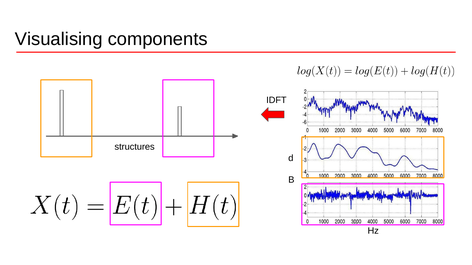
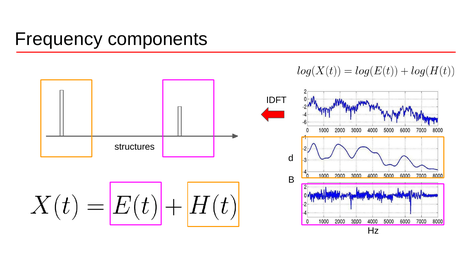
Visualising: Visualising -> Frequency (59, 39)
